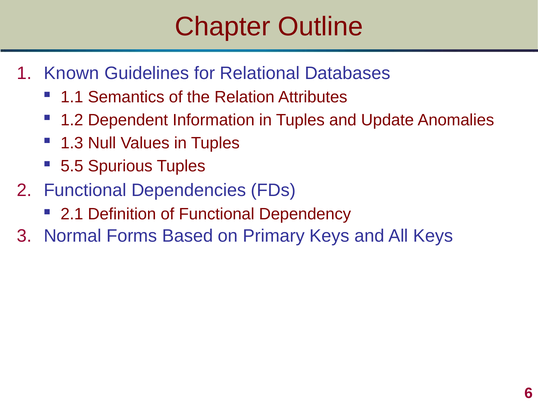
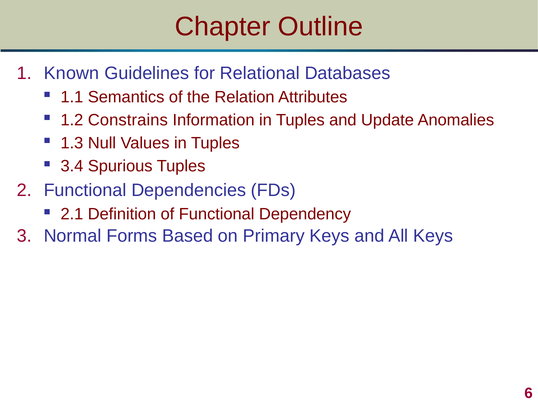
Dependent: Dependent -> Constrains (128, 120)
5.5: 5.5 -> 3.4 (72, 166)
